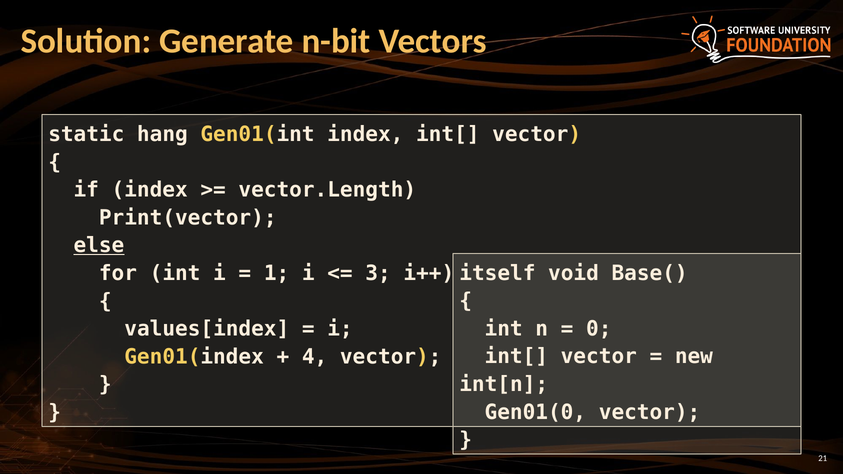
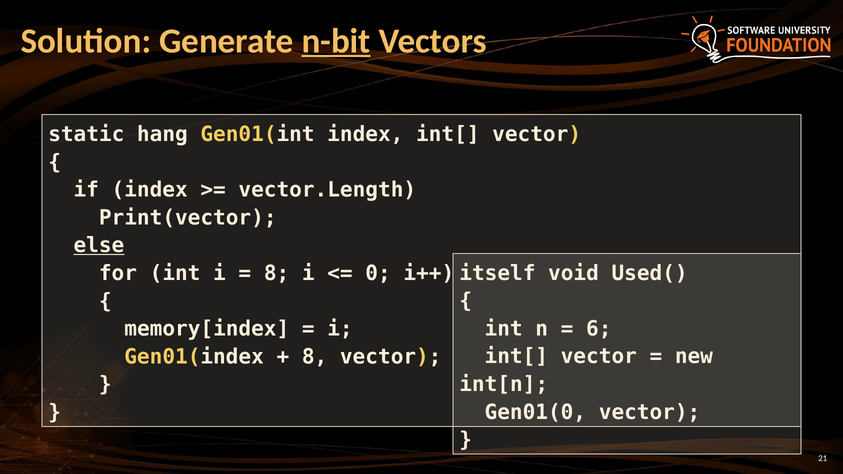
n-bit underline: none -> present (336, 41)
Base(: Base( -> Used( (650, 273)
1: 1 -> 8 (277, 273)
3: 3 -> 0 (378, 273)
0: 0 -> 6 (599, 329)
values[index: values[index -> memory[index (207, 329)
4: 4 -> 8 (315, 357)
